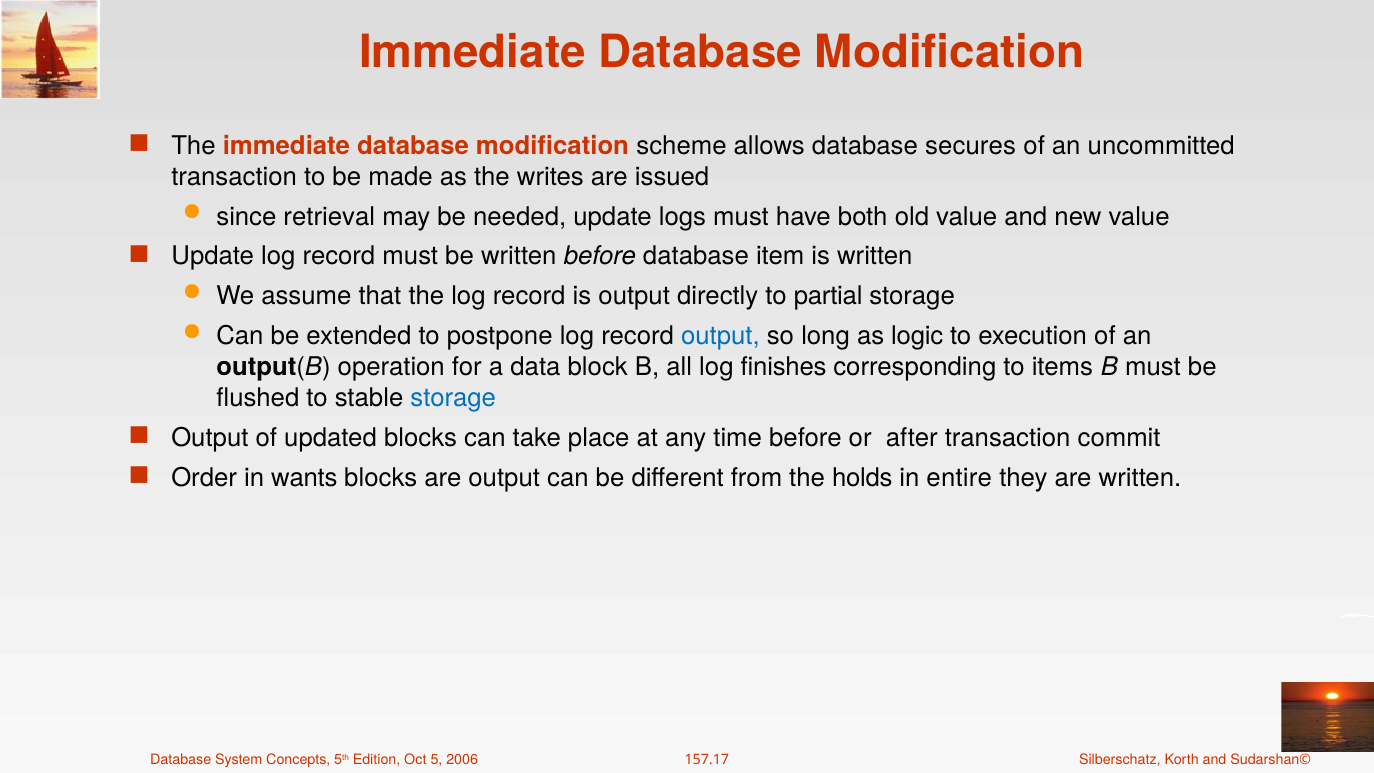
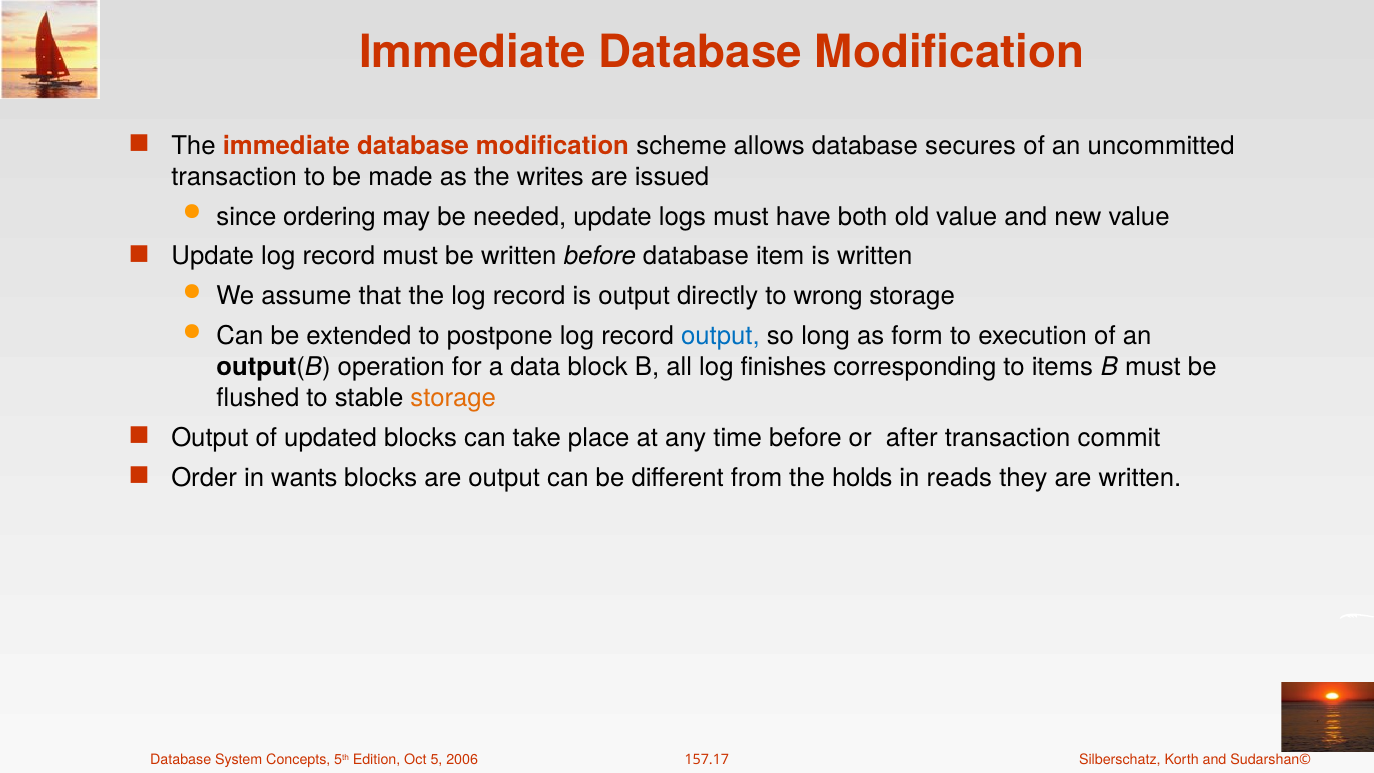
retrieval: retrieval -> ordering (329, 217)
partial: partial -> wrong (828, 296)
logic: logic -> form (917, 336)
storage colour: blue -> orange (453, 398)
entire: entire -> reads (959, 478)
